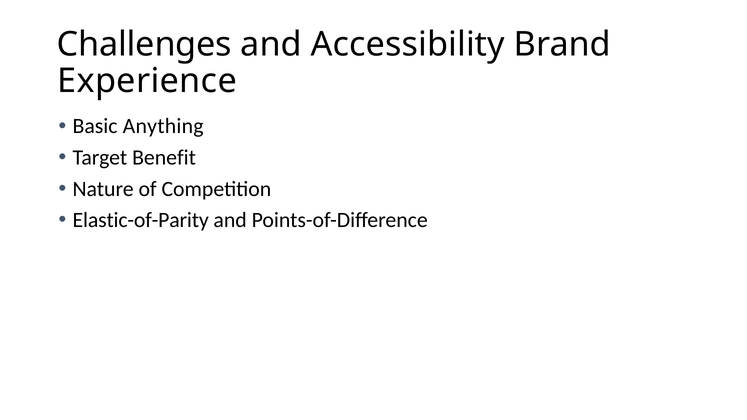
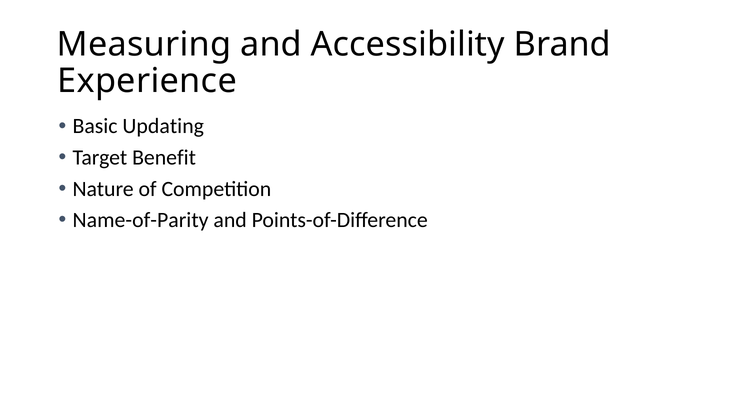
Challenges: Challenges -> Measuring (144, 44)
Anything: Anything -> Updating (163, 126)
Elastic-of-Parity: Elastic-of-Parity -> Name-of-Parity (141, 220)
